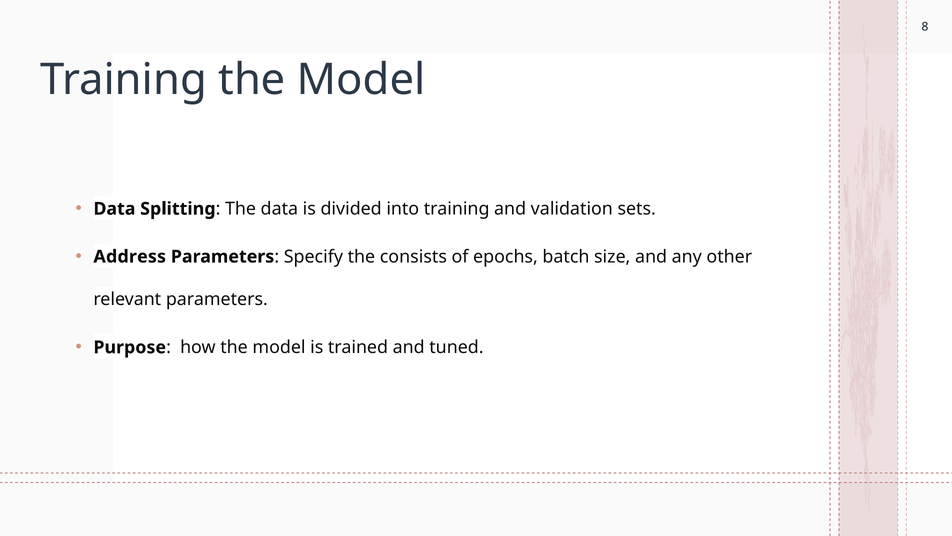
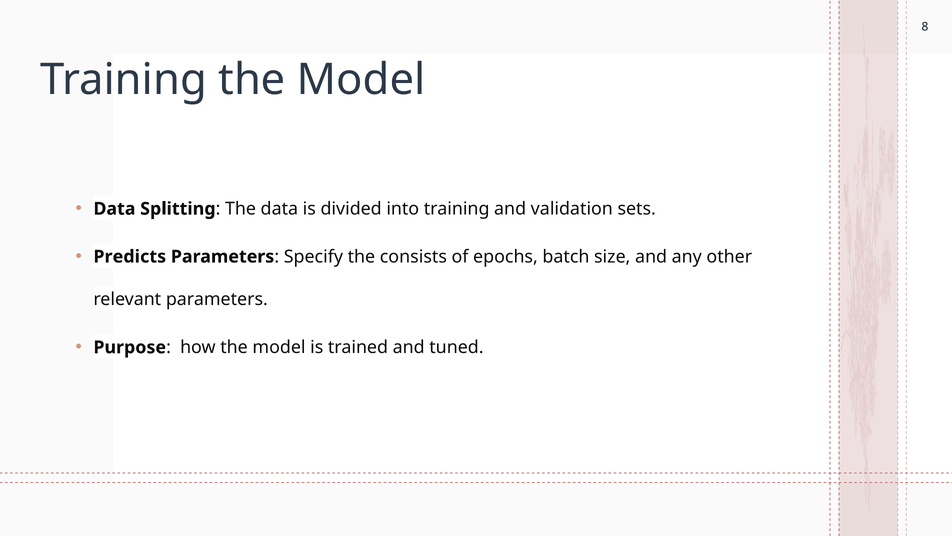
Address: Address -> Predicts (130, 256)
